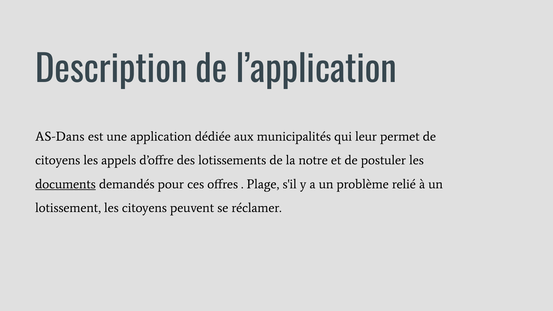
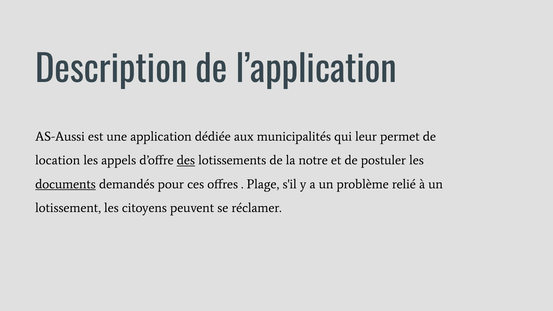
AS-Dans: AS-Dans -> AS-Aussi (60, 137)
citoyens: citoyens -> location (58, 160)
des underline: none -> present (186, 160)
